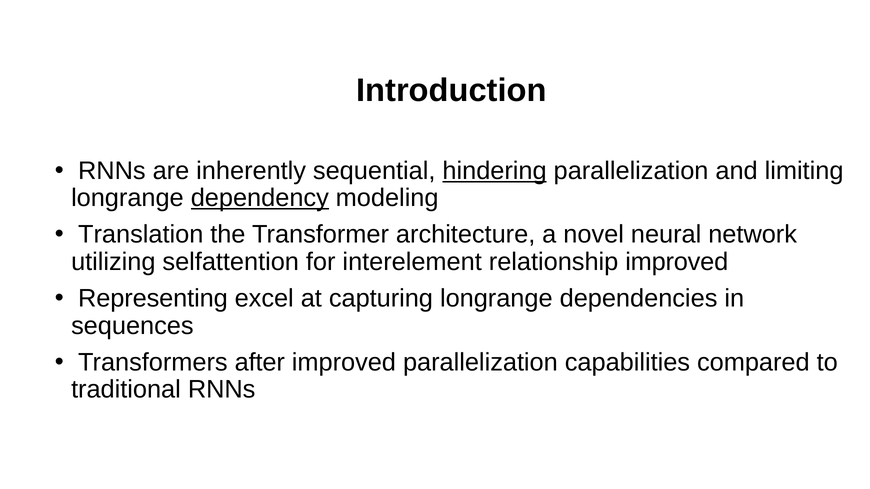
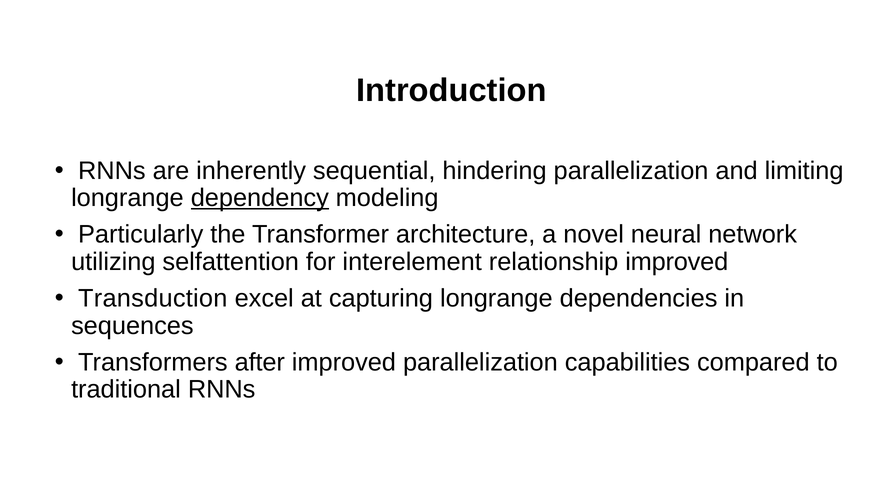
hindering underline: present -> none (495, 171)
Translation: Translation -> Particularly (141, 235)
Representing: Representing -> Transduction (153, 299)
